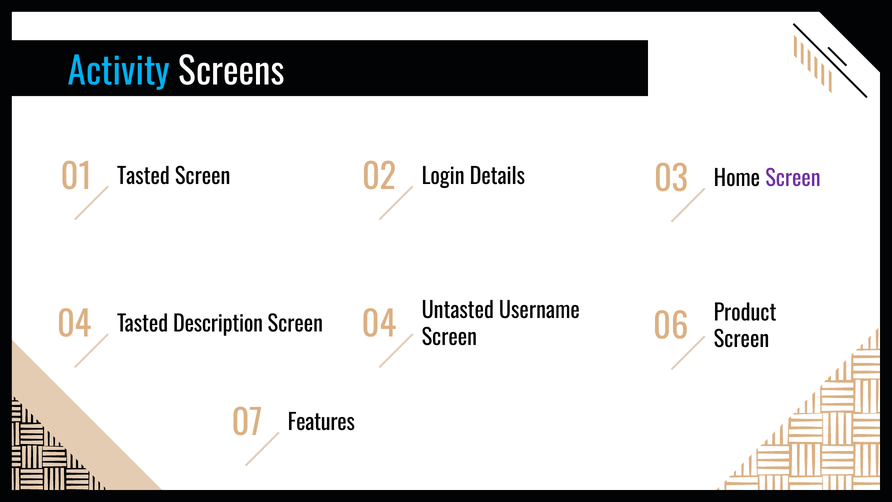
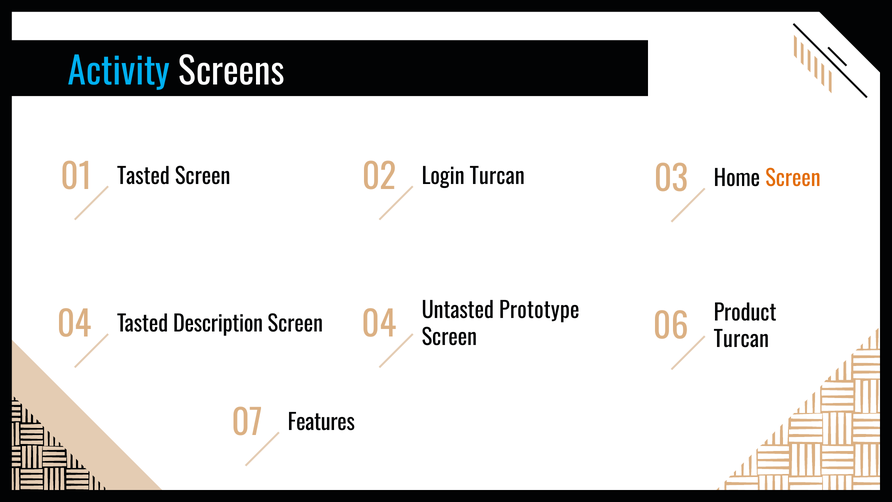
Login Details: Details -> Turcan (497, 177)
Screen colour: purple -> orange (793, 179)
Username: Username -> Prototype (539, 311)
Screen: Screen -> Turcan (741, 340)
